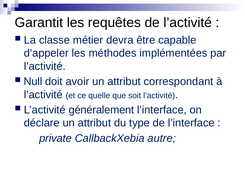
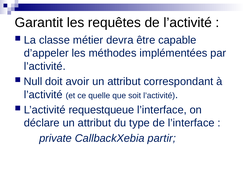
généralement: généralement -> requestqueue (101, 110)
autre: autre -> partir (162, 138)
